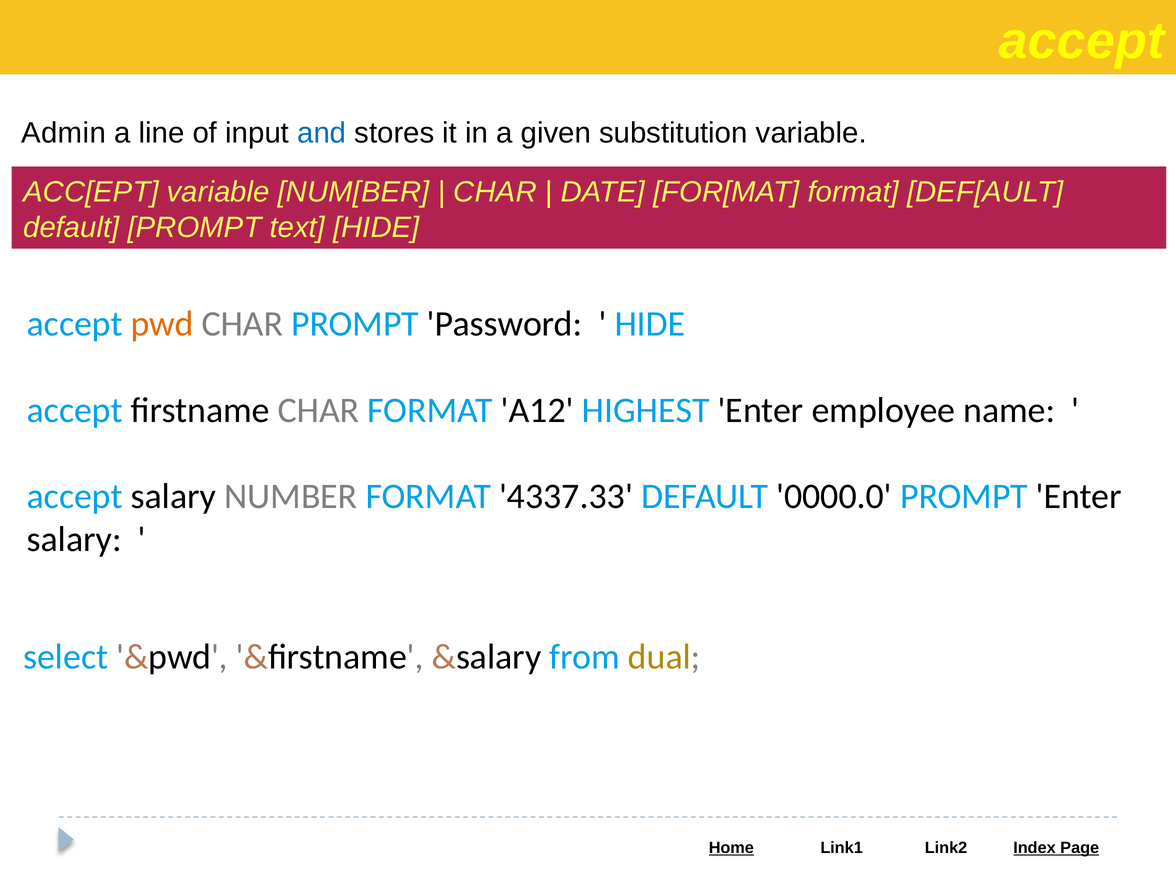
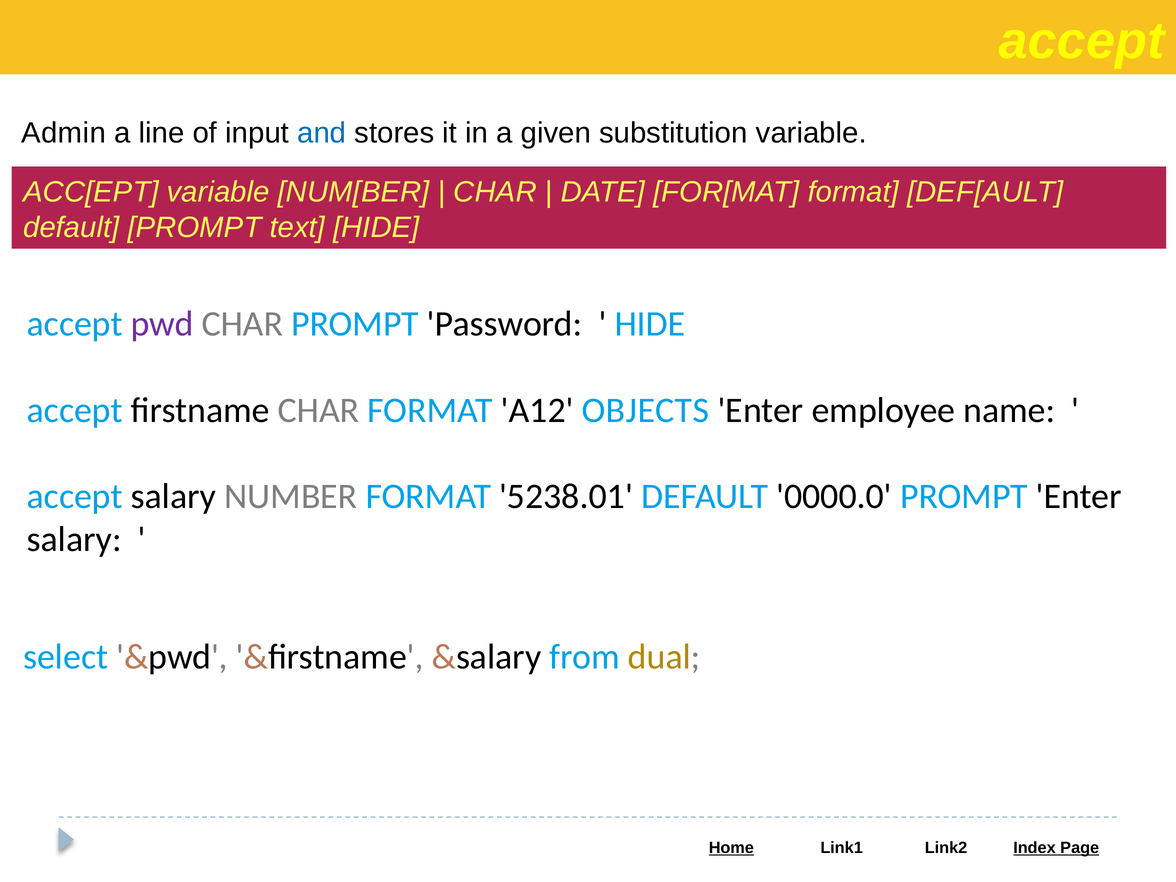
pwd colour: orange -> purple (162, 324)
HIGHEST: HIGHEST -> OBJECTS (646, 410)
4337.33: 4337.33 -> 5238.01 (566, 496)
